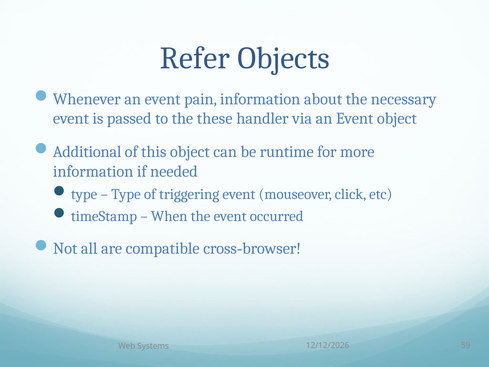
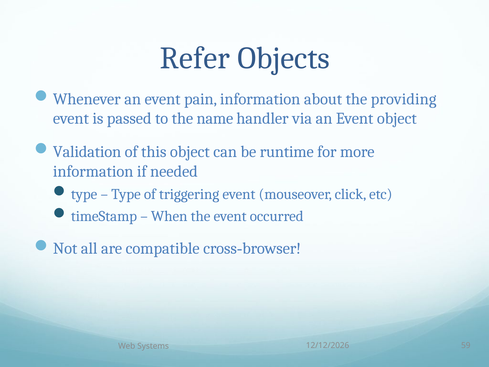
necessary: necessary -> providing (404, 99)
these: these -> name (215, 119)
Additional: Additional -> Validation (87, 152)
